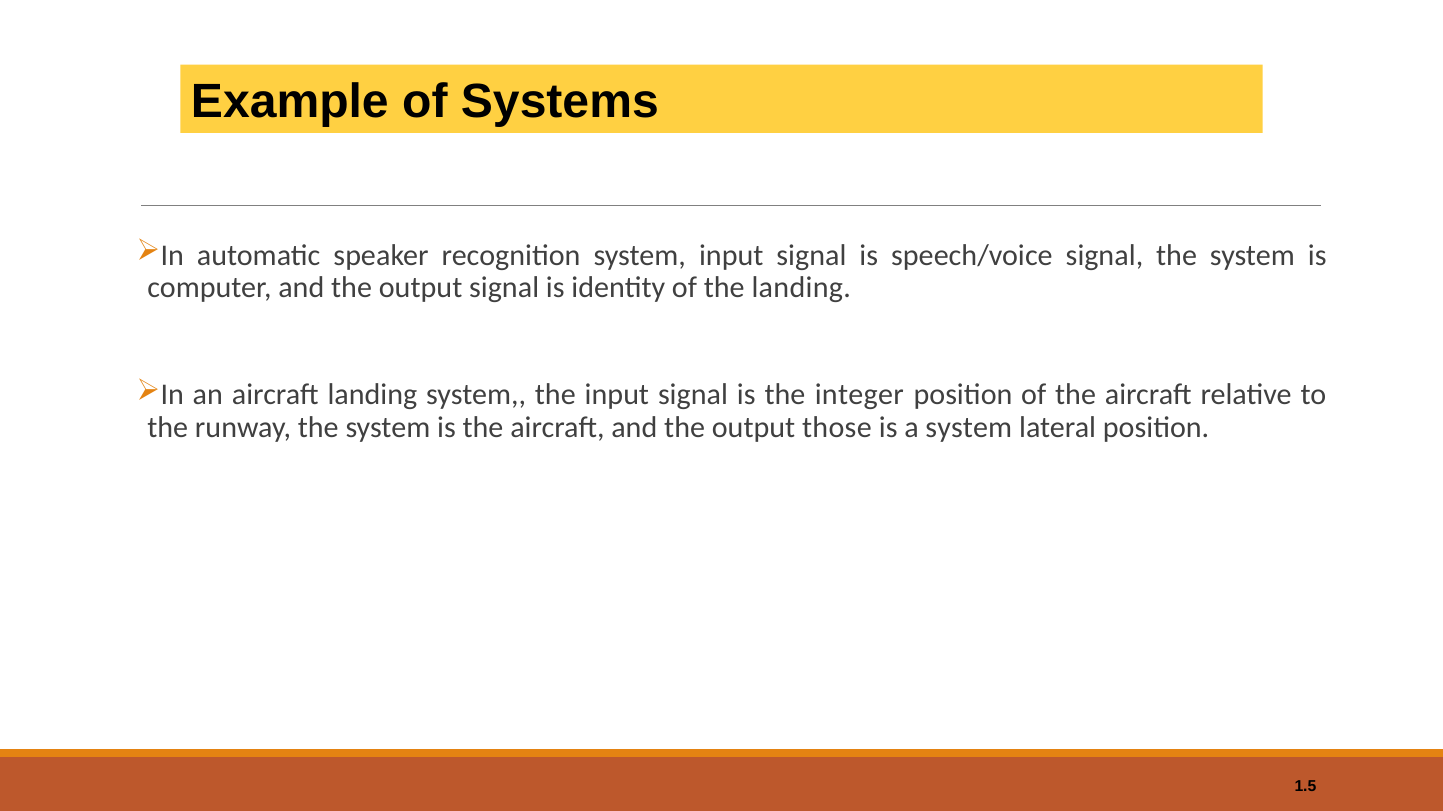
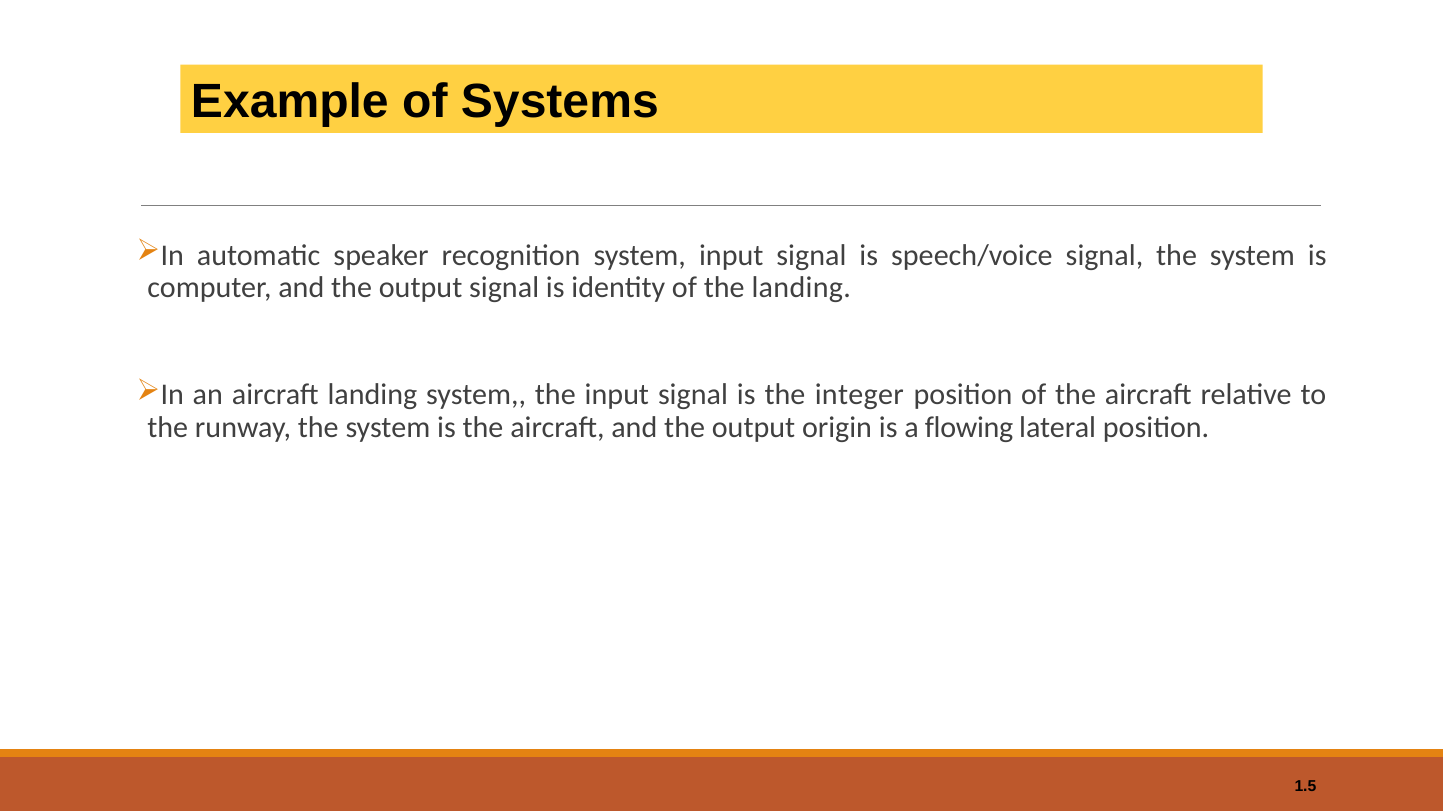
those: those -> origin (837, 428)
a system: system -> flowing (969, 428)
